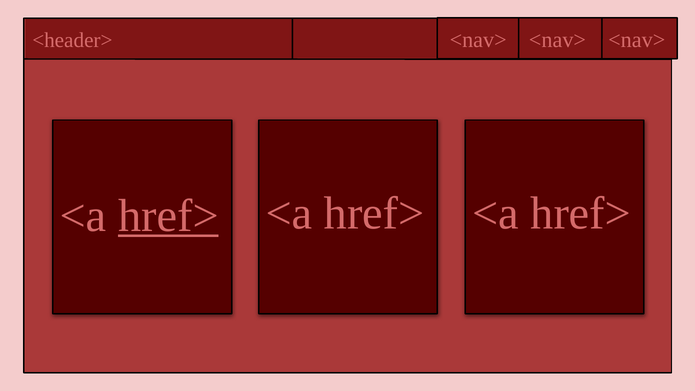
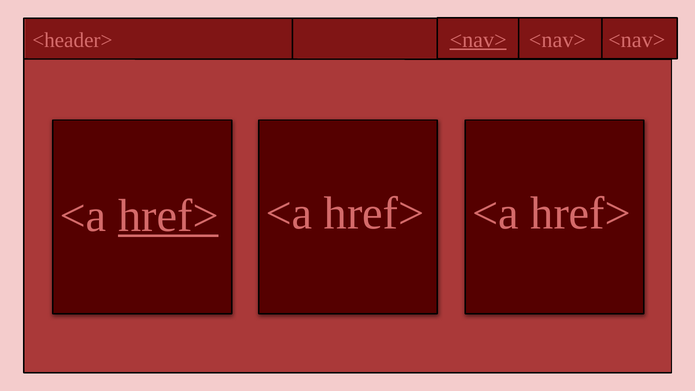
<nav> underline: none -> present (478, 40)
